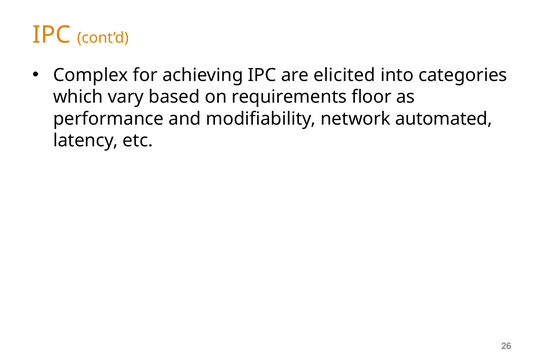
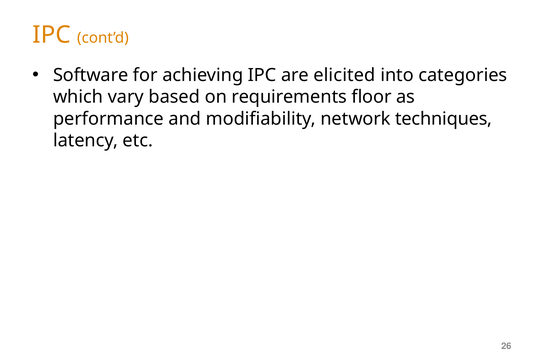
Complex: Complex -> Software (91, 75)
automated: automated -> techniques (444, 119)
